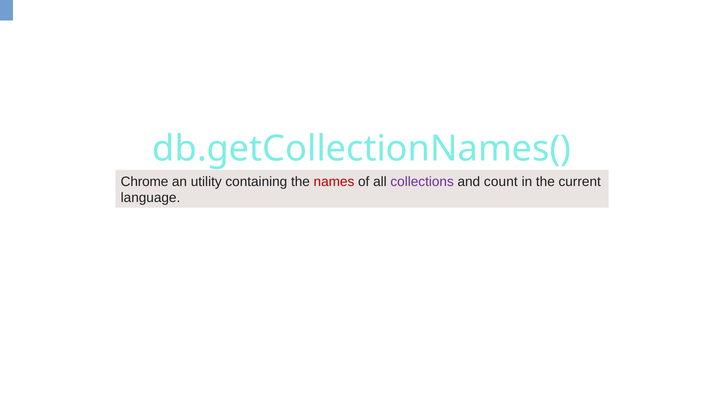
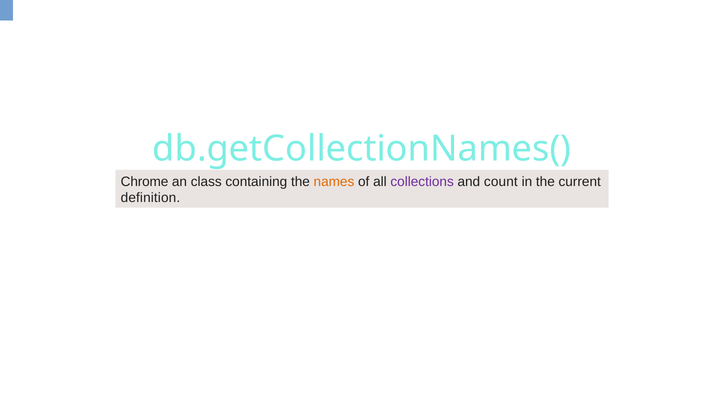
utility: utility -> class (206, 182)
names colour: red -> orange (334, 182)
language: language -> definition (150, 198)
